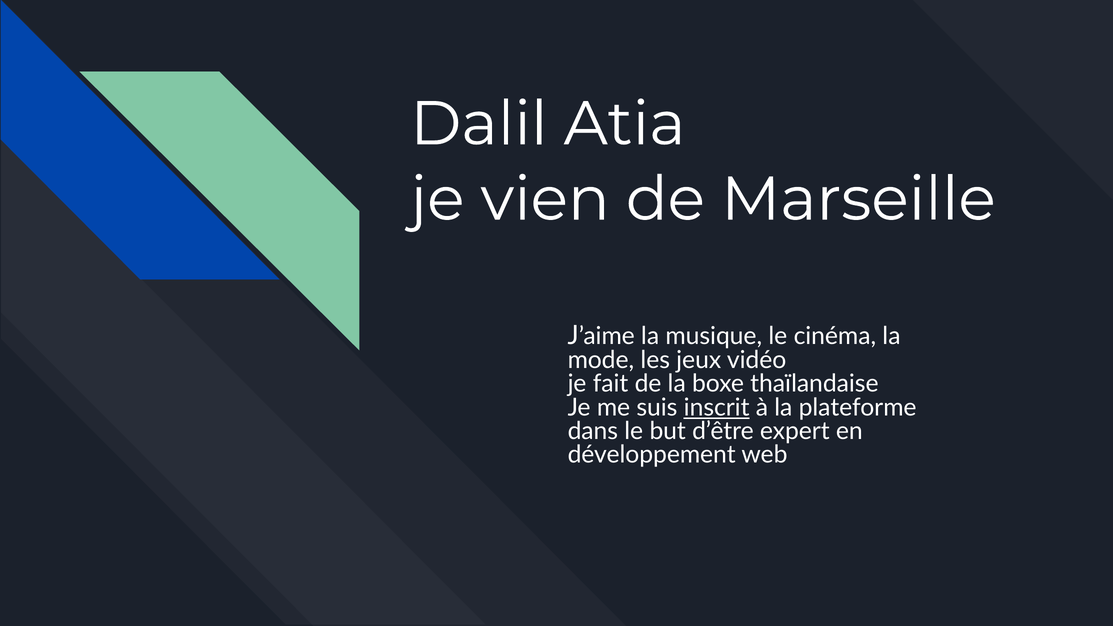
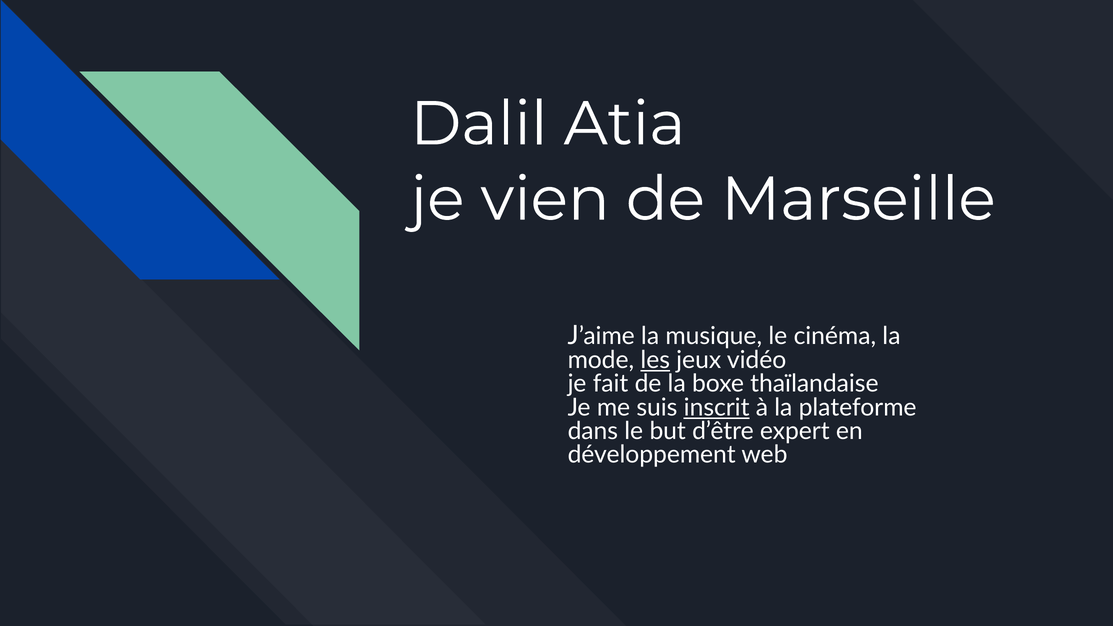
les underline: none -> present (655, 360)
